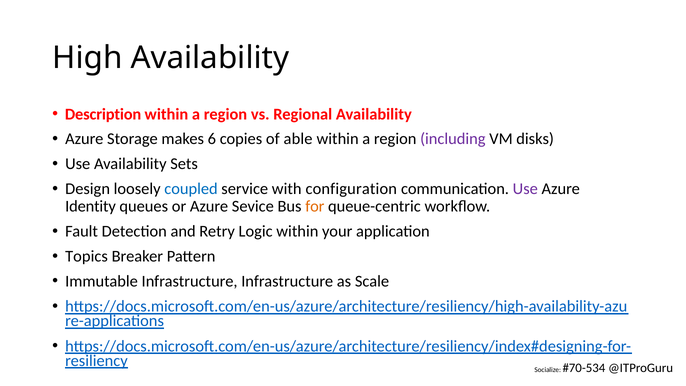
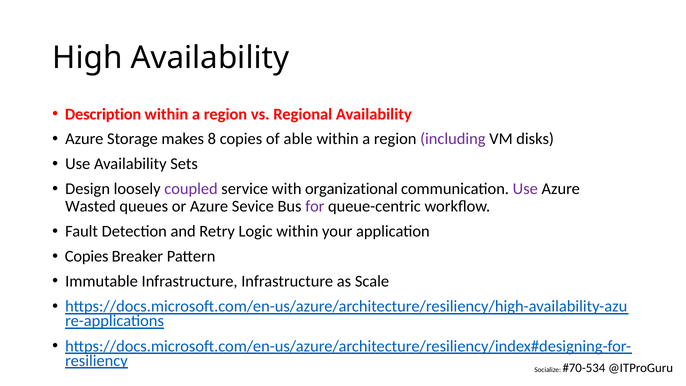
6: 6 -> 8 (212, 139)
coupled colour: blue -> purple (191, 189)
configuration: configuration -> organizational (351, 189)
Identity: Identity -> Wasted (91, 206)
for colour: orange -> purple (315, 206)
Topics: Topics -> Copies (87, 256)
